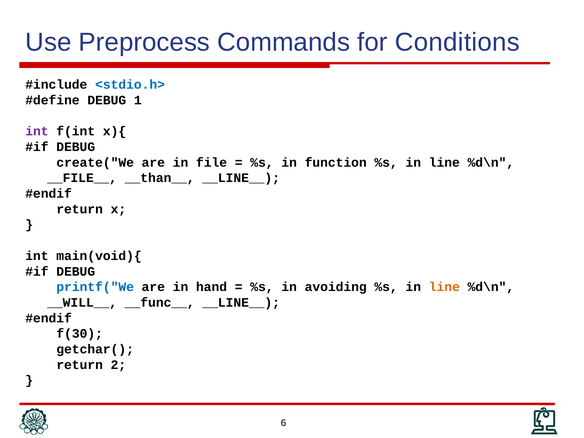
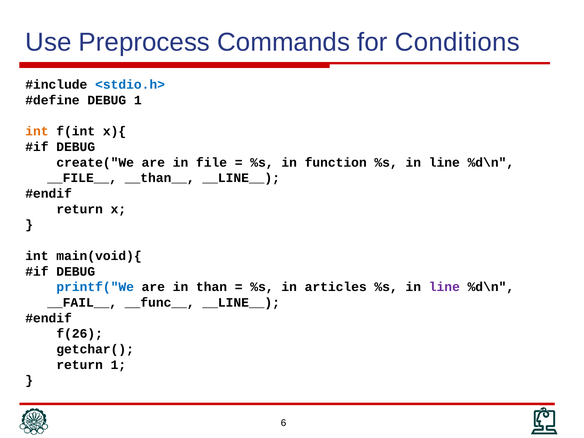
int colour: purple -> orange (37, 131)
hand: hand -> than (212, 287)
avoiding: avoiding -> articles (336, 287)
line colour: orange -> purple (444, 287)
__WILL__: __WILL__ -> __FAIL__ (82, 303)
f(30: f(30 -> f(26 (80, 334)
return 2: 2 -> 1 (118, 365)
